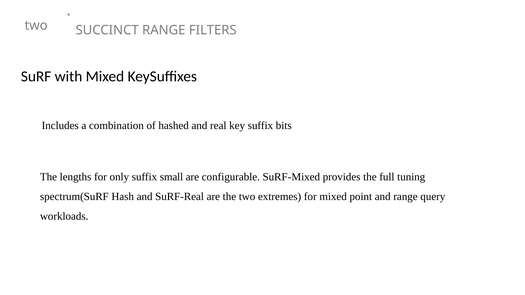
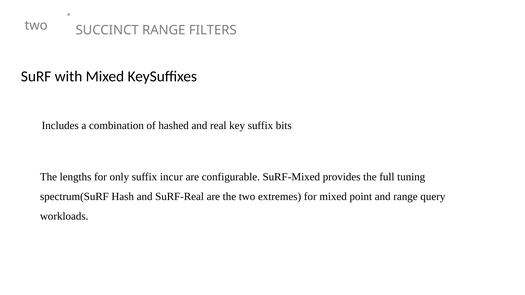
small: small -> incur (171, 177)
